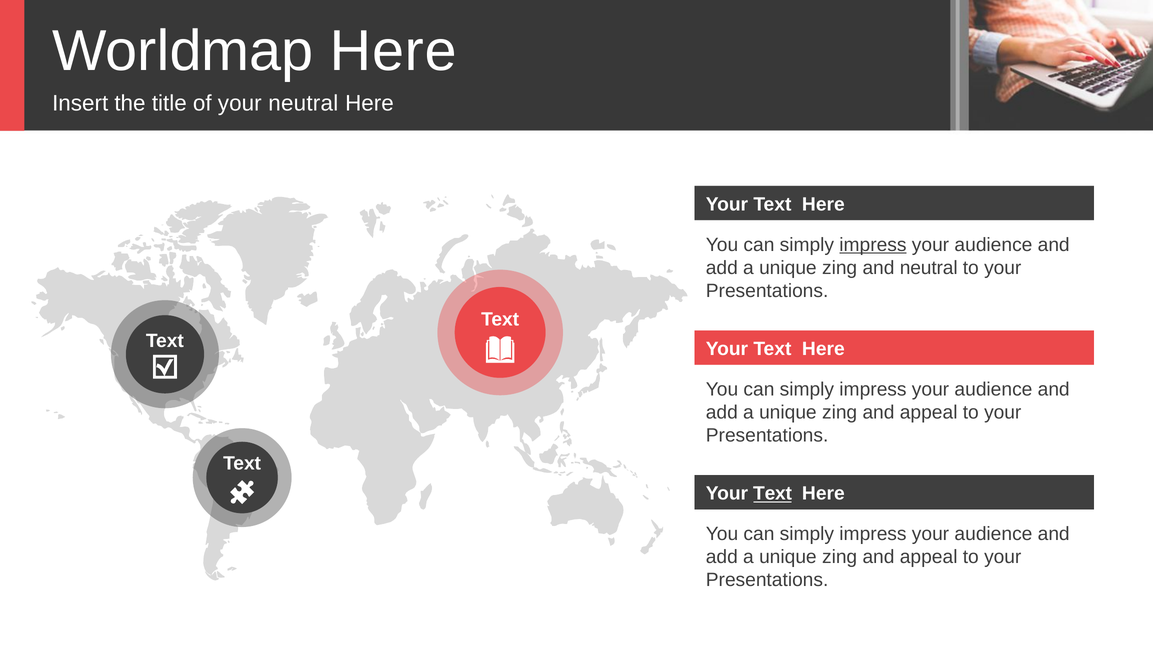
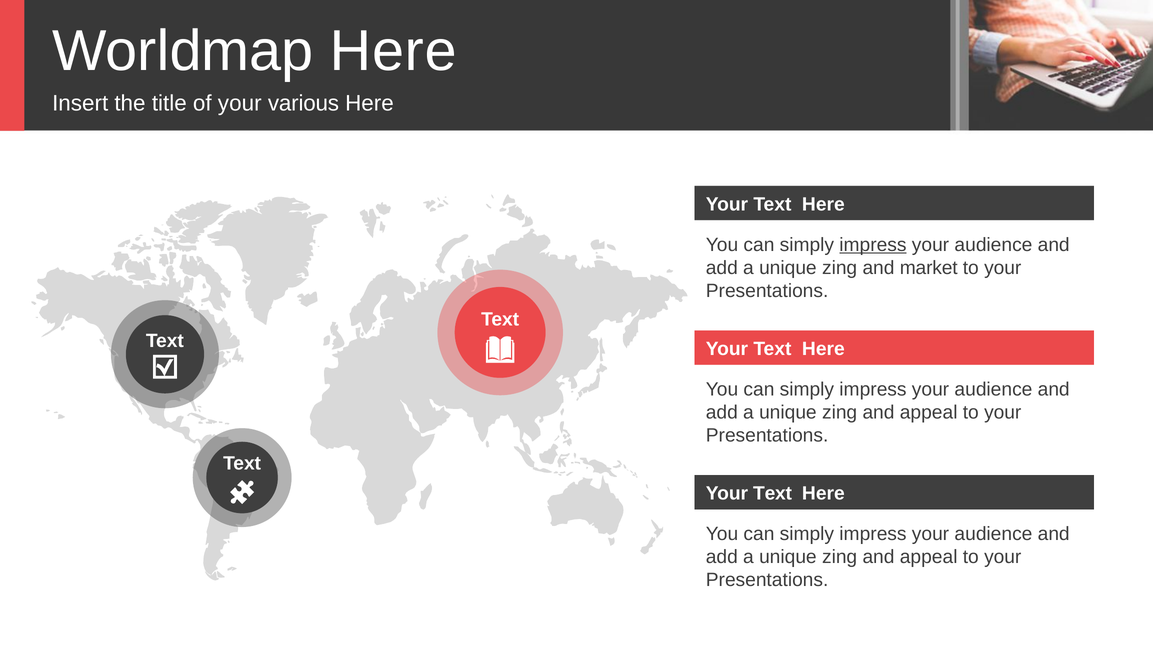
your neutral: neutral -> various (304, 103)
and neutral: neutral -> market (929, 268)
Text underline: present -> none (773, 493)
